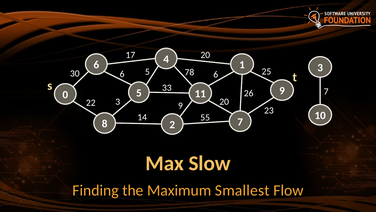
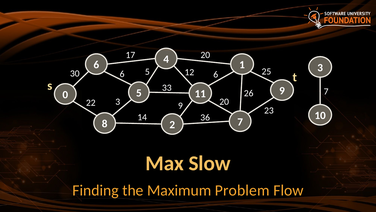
78: 78 -> 12 (189, 72)
55: 55 -> 36 (205, 117)
Smallest: Smallest -> Problem (242, 190)
